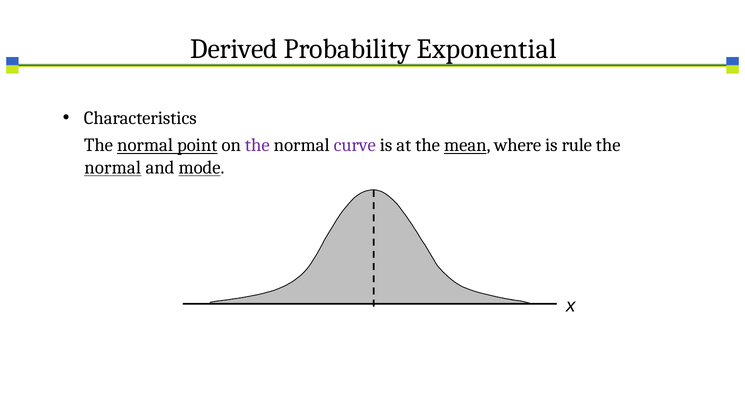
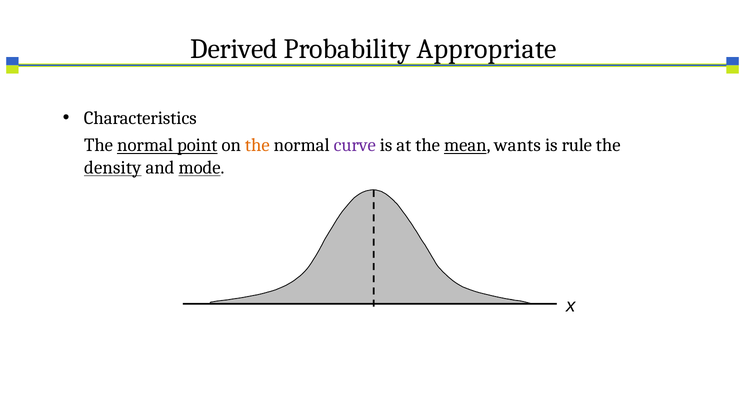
Exponential: Exponential -> Appropriate (487, 49)
the colour: purple -> orange (257, 145)
where: where -> wants (517, 145)
normal: normal -> density (113, 168)
